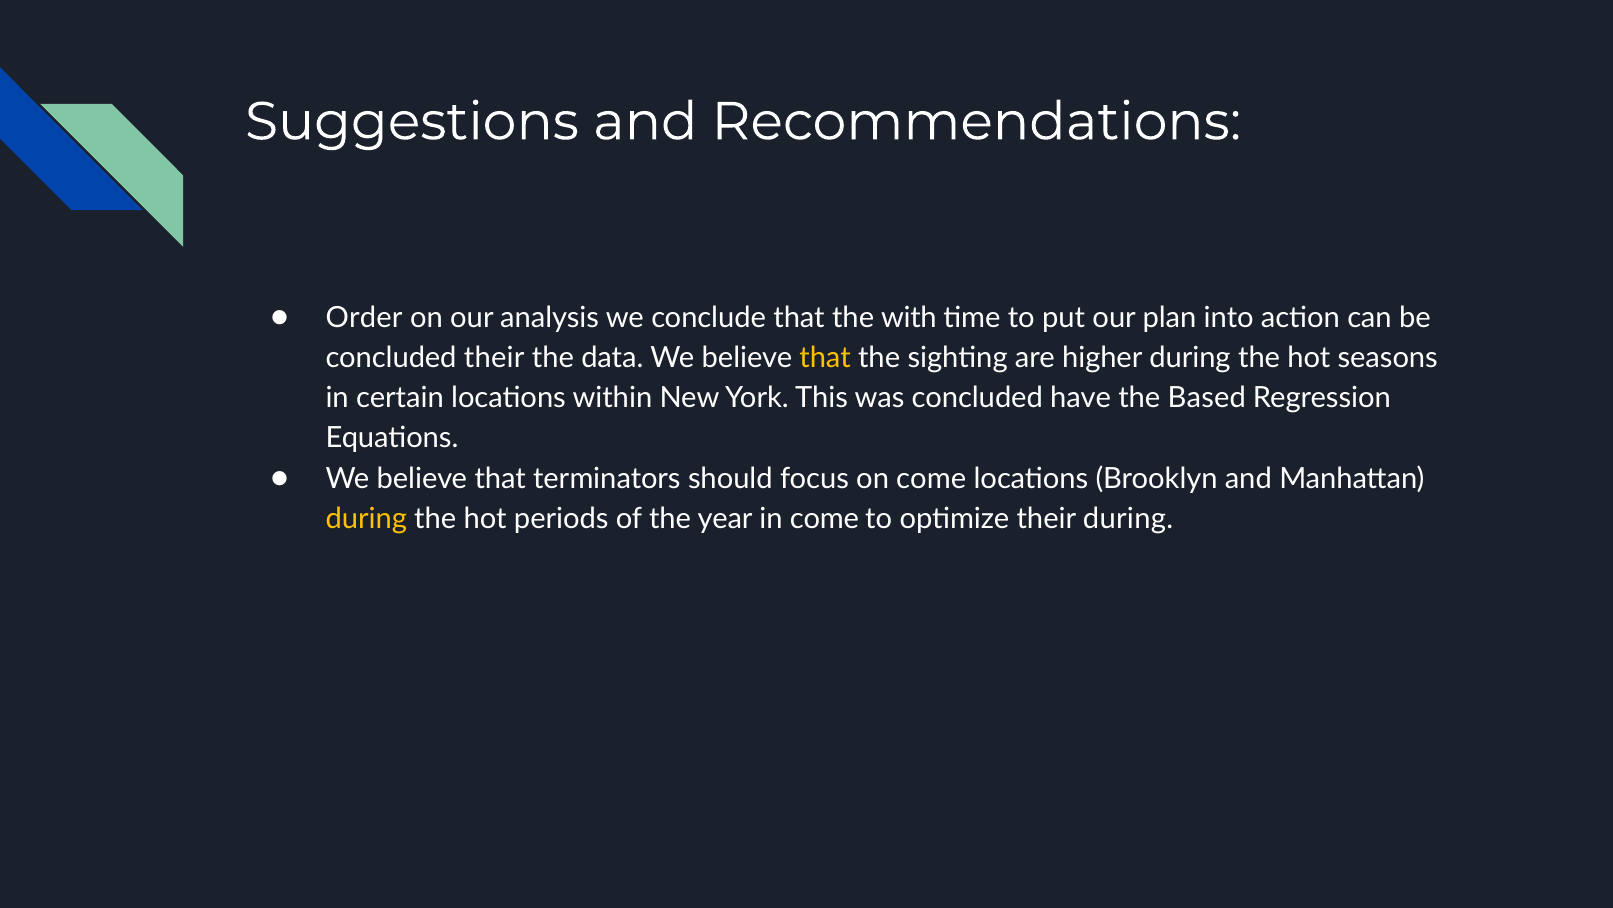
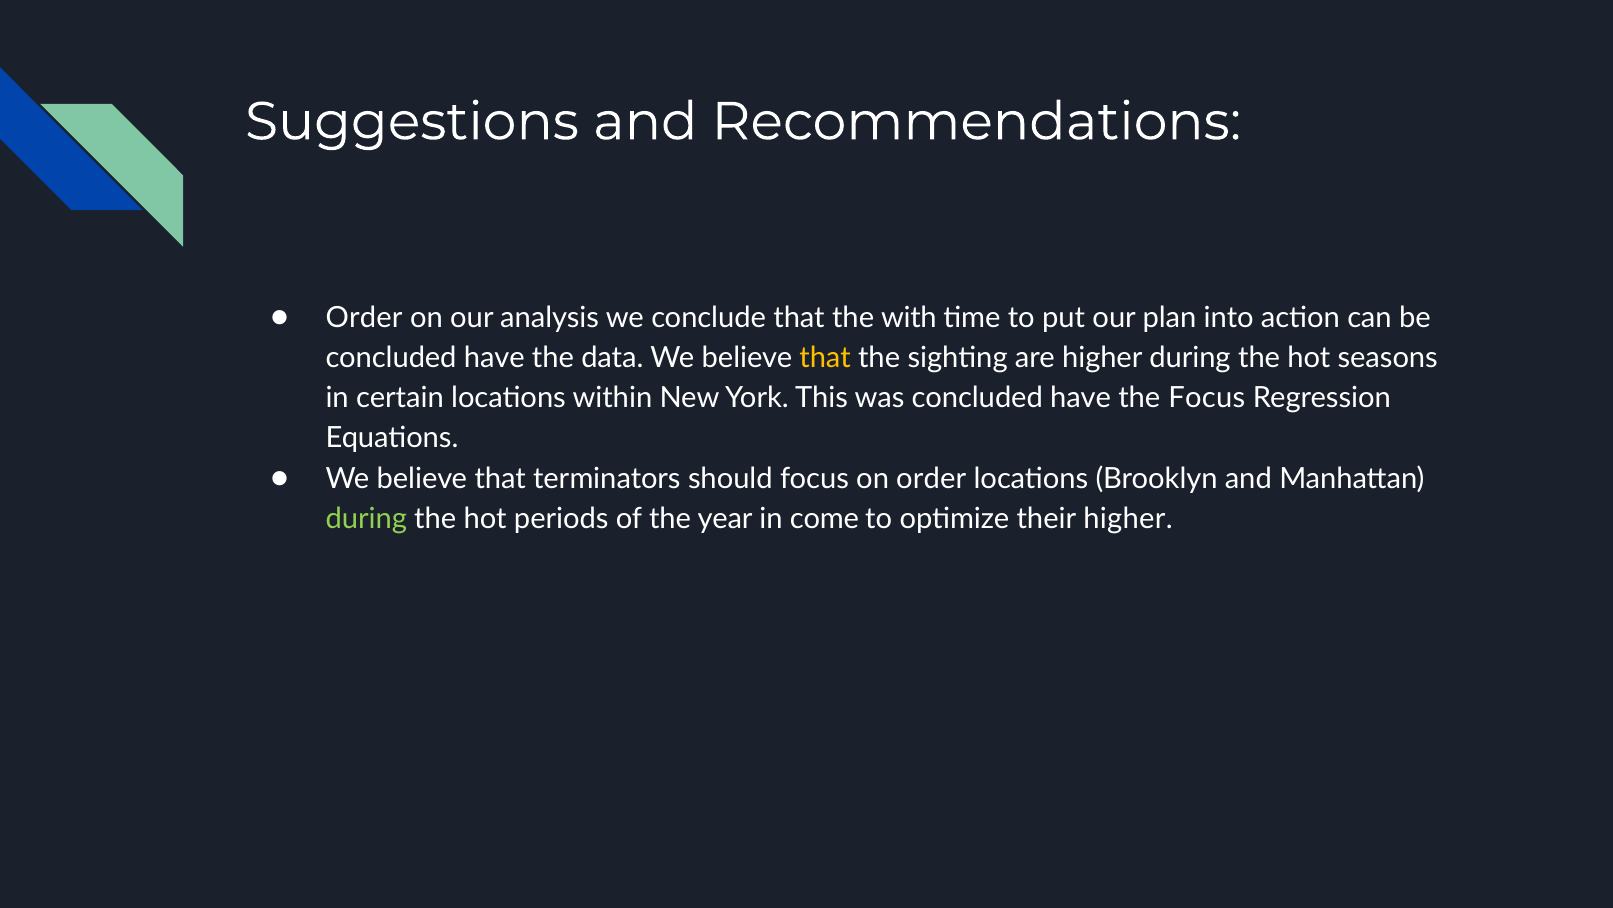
their: their -> have (494, 358)
the Based: Based -> Focus (1207, 398)
on come: come -> order (931, 478)
during colour: yellow -> light green (366, 518)
their during: during -> higher (1128, 518)
